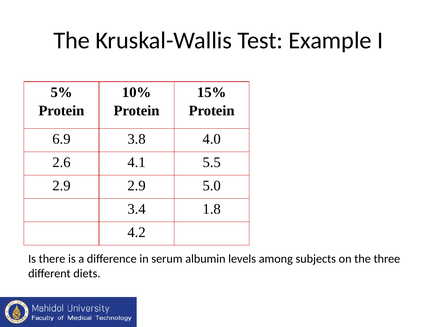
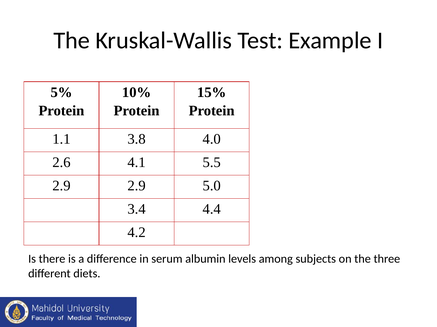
6.9: 6.9 -> 1.1 (61, 139)
1.8: 1.8 -> 4.4 (212, 210)
